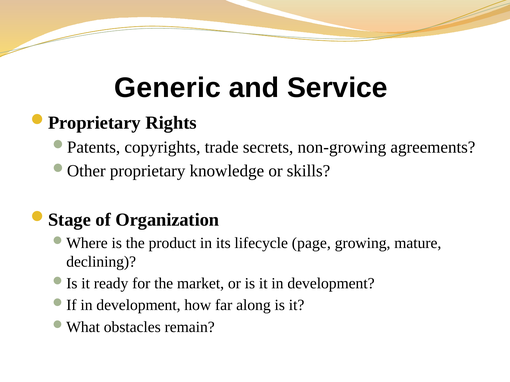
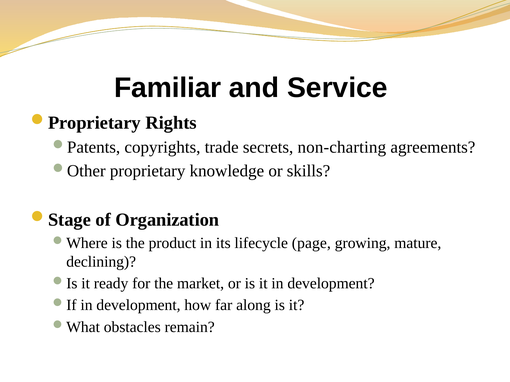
Generic: Generic -> Familiar (168, 88)
non-growing: non-growing -> non-charting (342, 147)
